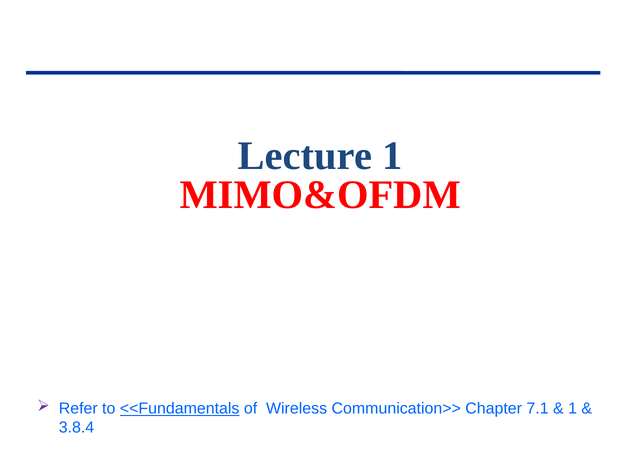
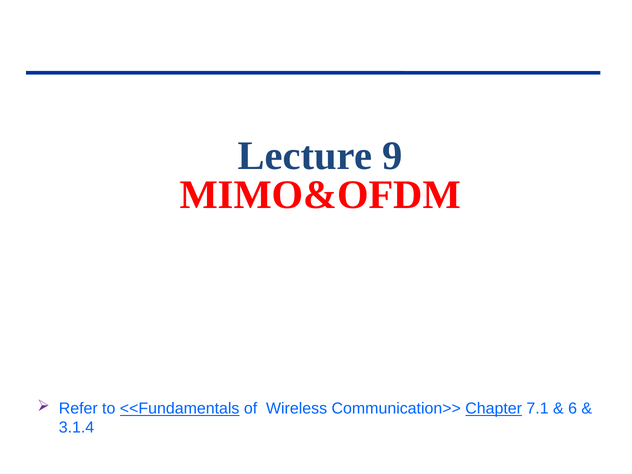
Lecture 1: 1 -> 9 (392, 156)
Chapter underline: none -> present (494, 408)
1: 1 -> 6 (573, 408)
3.8.4: 3.8.4 -> 3.1.4 (76, 428)
